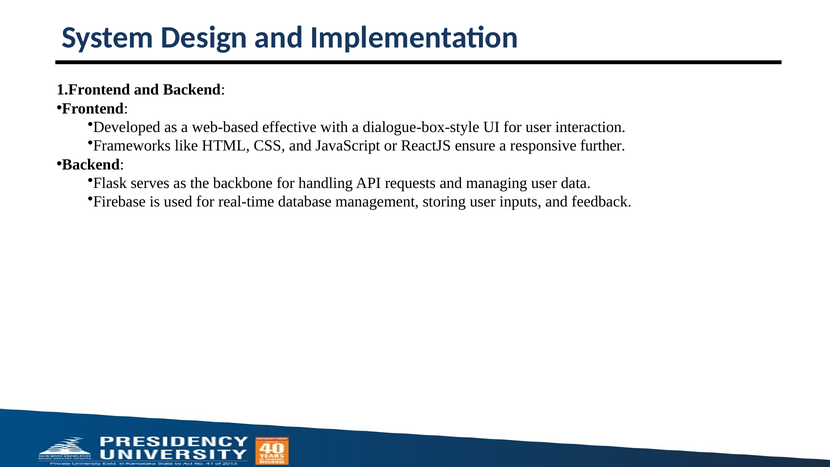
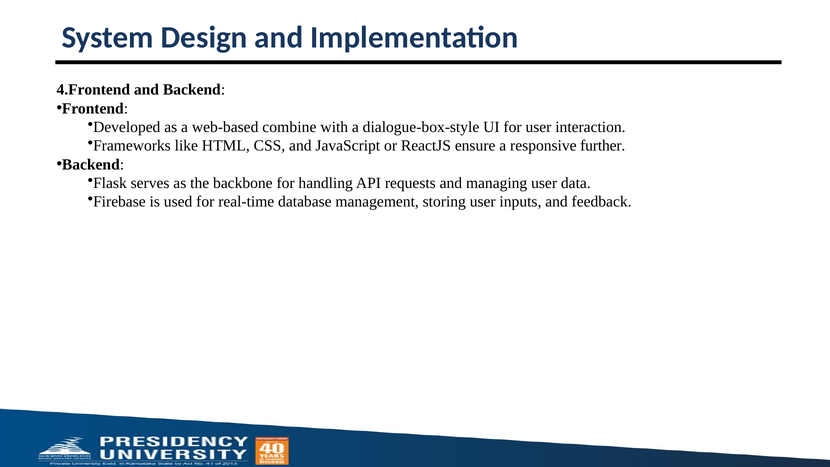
1.Frontend: 1.Frontend -> 4.Frontend (93, 90)
effective: effective -> combine (289, 127)
